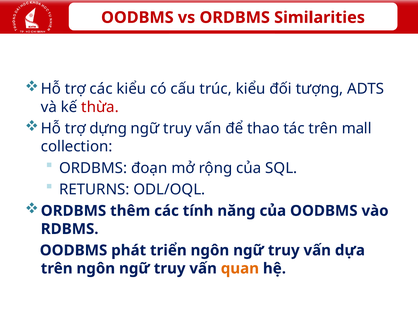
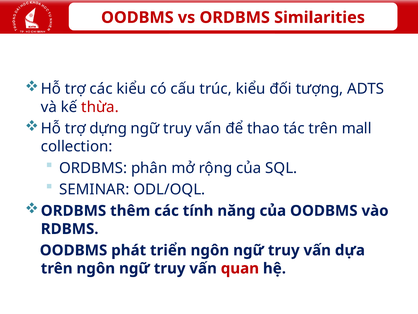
đoạn: đoạn -> phân (149, 168)
RETURNS: RETURNS -> SEMINAR (94, 189)
quan colour: orange -> red (240, 268)
